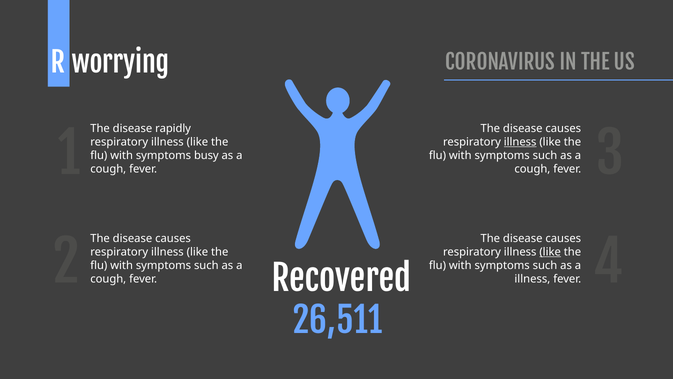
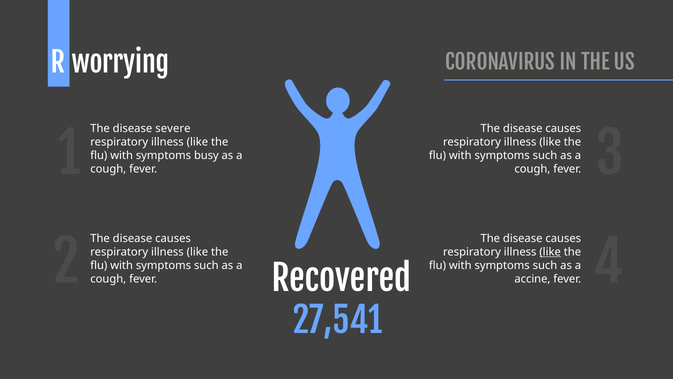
rapidly: rapidly -> severe (173, 128)
illness underline: present -> none (520, 142)
illness: illness -> accine (532, 279)
26,511: 26,511 -> 27,541 (338, 321)
